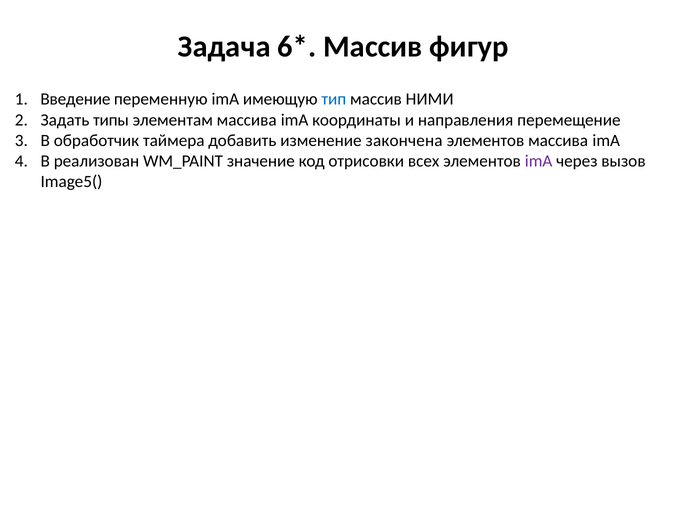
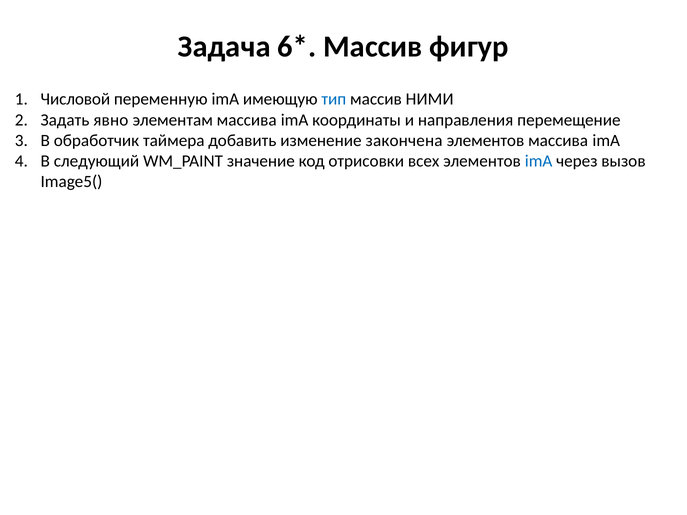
Введение: Введение -> Числовой (75, 99)
типы: типы -> явно (111, 120)
реализован: реализован -> следующий (96, 161)
imA colour: purple -> blue (539, 161)
